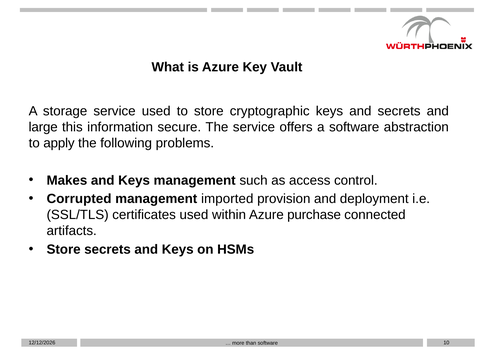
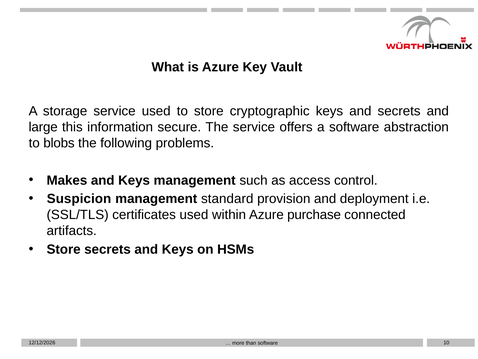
apply: apply -> blobs (59, 143)
Corrupted: Corrupted -> Suspicion (79, 199)
imported: imported -> standard (227, 199)
